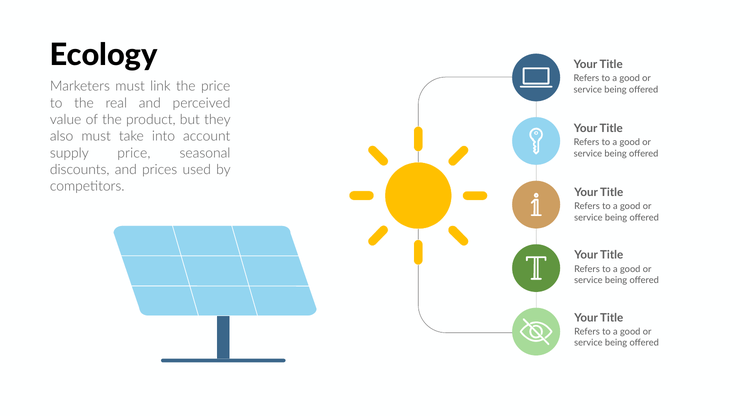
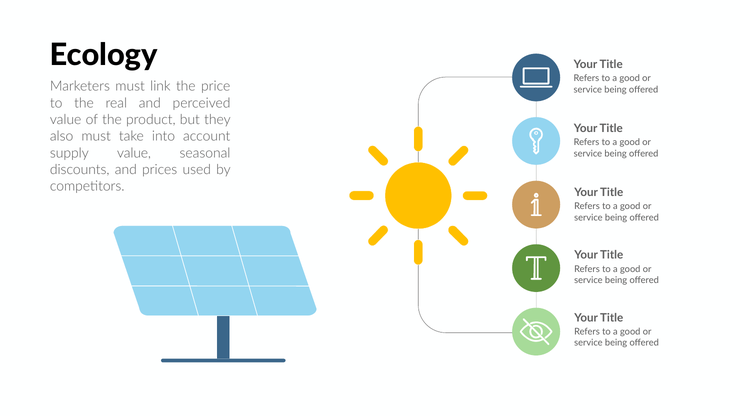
supply price: price -> value (134, 153)
